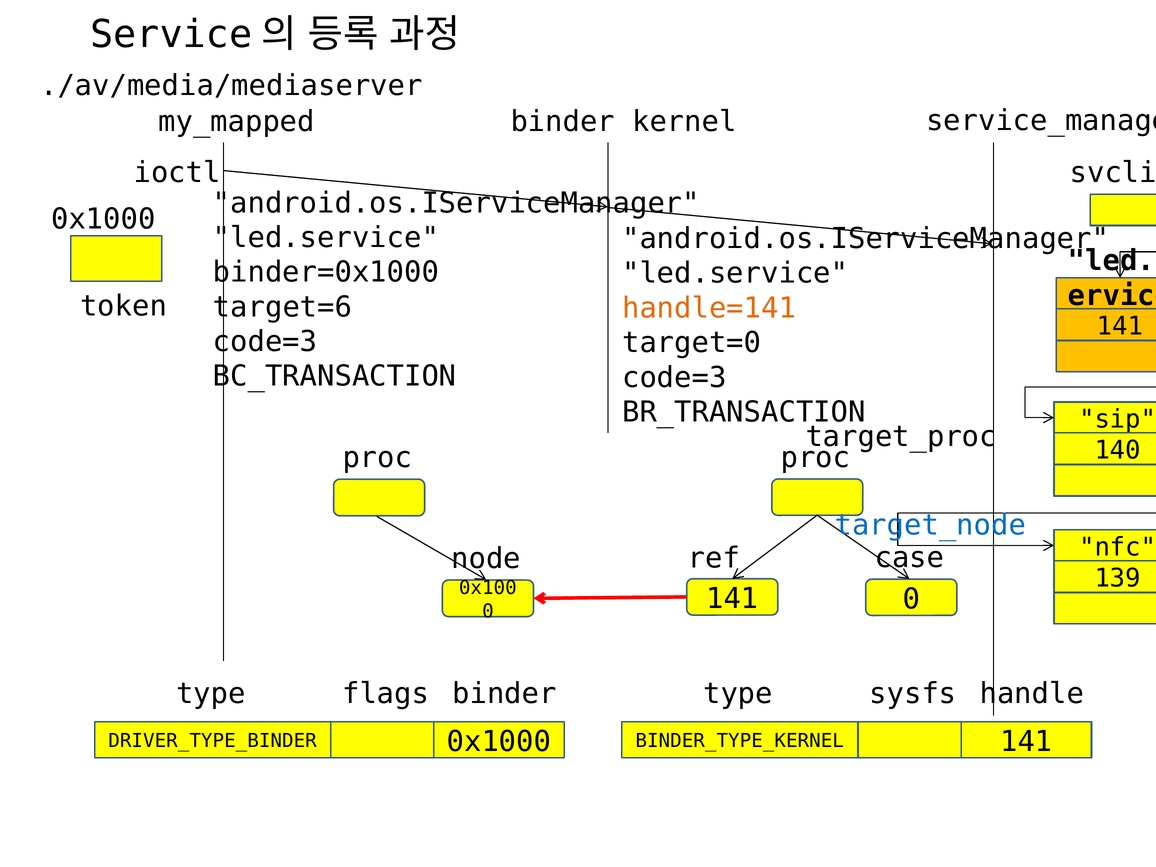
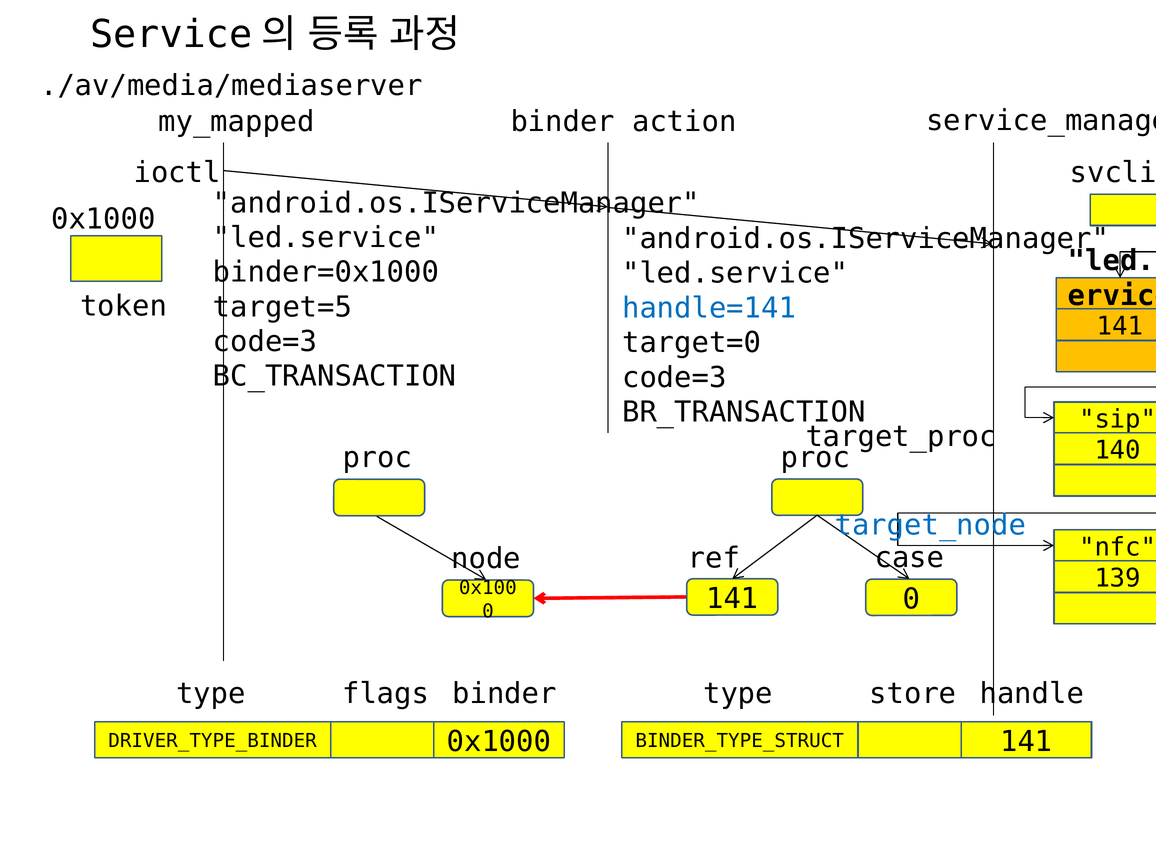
kernel: kernel -> action (684, 122)
target=6: target=6 -> target=5 (283, 307)
handle=141 colour: orange -> blue (709, 308)
sysfs: sysfs -> store (913, 694)
BINDER_TYPE_KERNEL: BINDER_TYPE_KERNEL -> BINDER_TYPE_STRUCT (740, 741)
